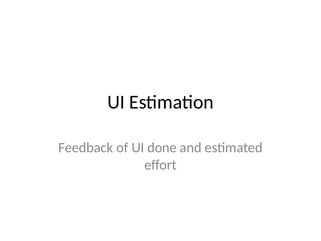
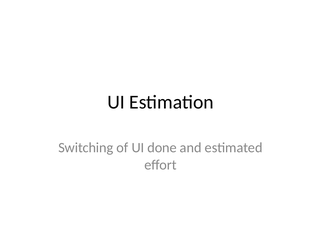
Feedback: Feedback -> Switching (86, 148)
